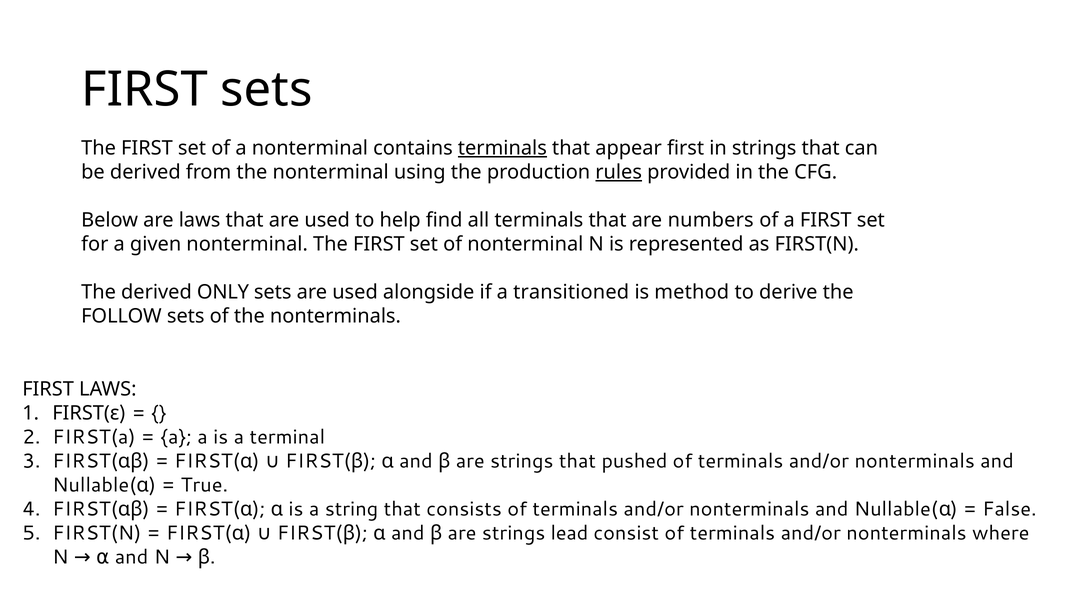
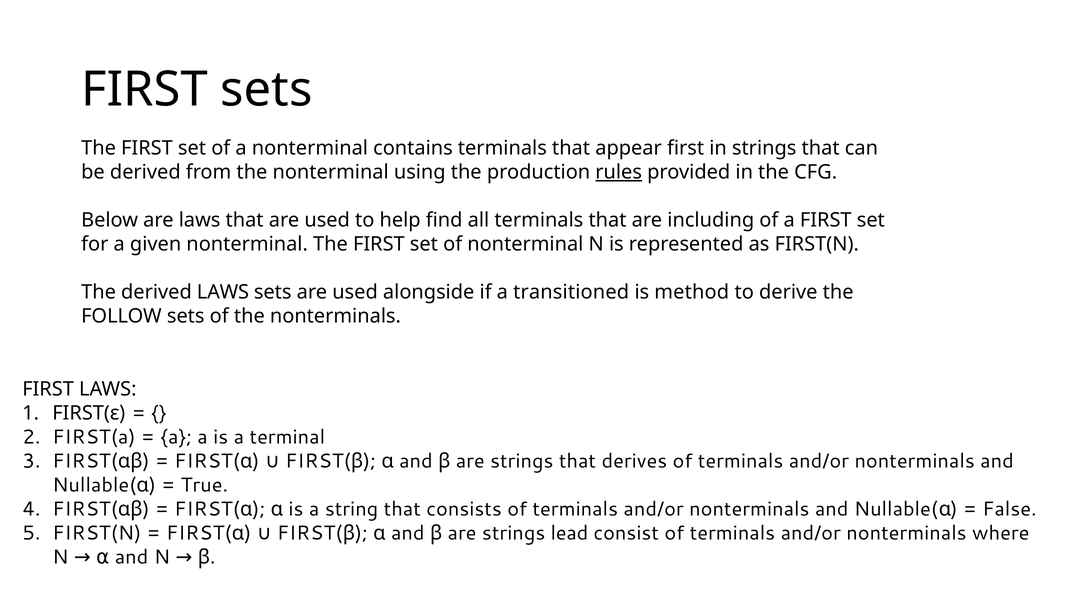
terminals underline: present -> none (502, 148)
numbers: numbers -> including (711, 220)
derived ONLY: ONLY -> LAWS (223, 292)
pushed: pushed -> derives (634, 461)
